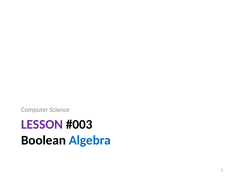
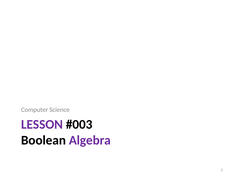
Algebra colour: blue -> purple (90, 140)
